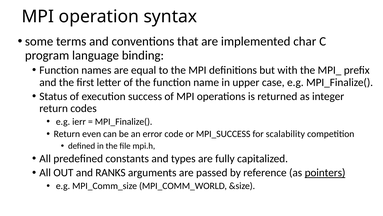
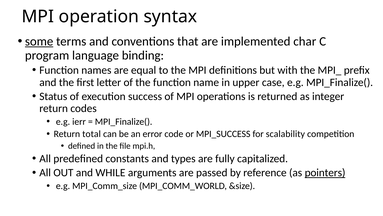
some underline: none -> present (39, 41)
even: even -> total (92, 134)
RANKS: RANKS -> WHILE (110, 172)
